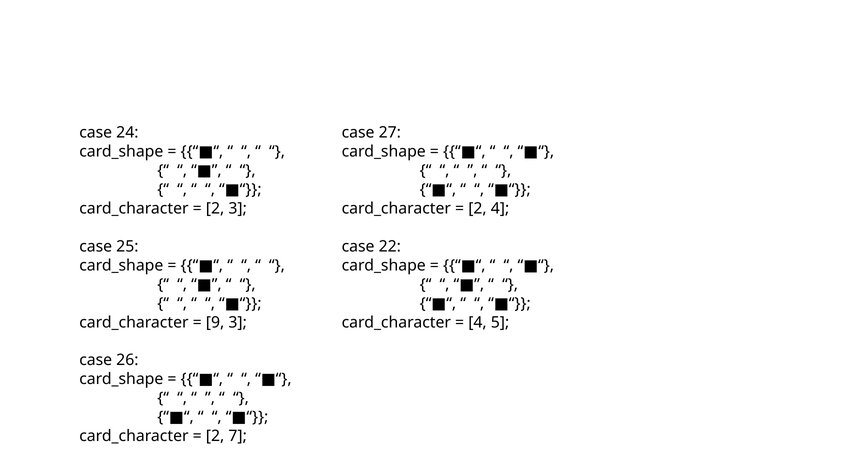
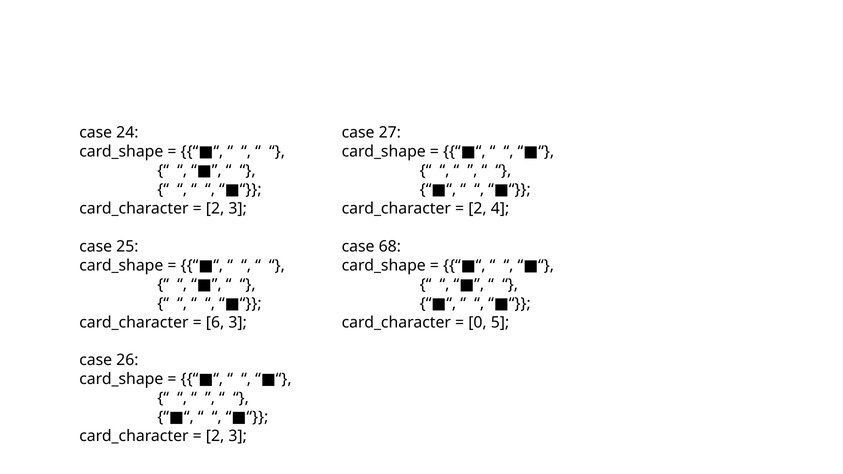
22: 22 -> 68 (390, 247)
9: 9 -> 6 (215, 322)
4: 4 -> 0 (478, 322)
7: 7 -> 3 (238, 436)
